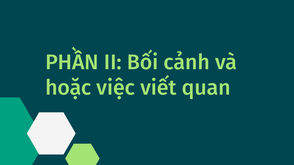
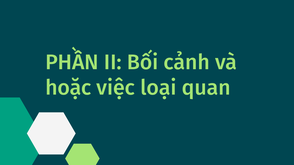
viết: viết -> loại (158, 88)
